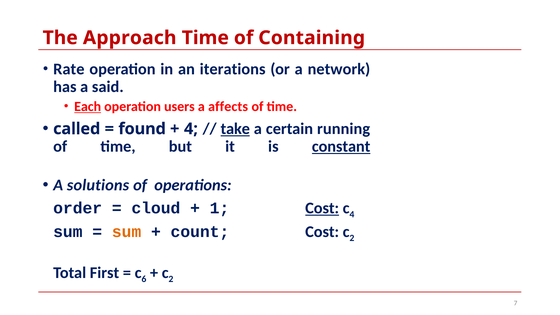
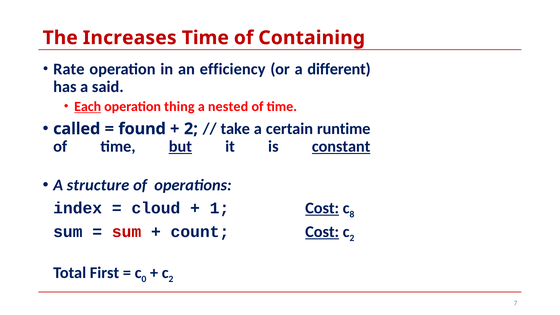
Approach: Approach -> Increases (130, 38)
iterations: iterations -> efficiency (233, 69)
network: network -> different (339, 69)
users: users -> thing (179, 107)
affects: affects -> nested (228, 107)
4: 4 -> 2 (191, 129)
take underline: present -> none (235, 129)
running: running -> runtime (344, 129)
but underline: none -> present (180, 146)
solutions: solutions -> structure (98, 185)
order: order -> index (78, 208)
4: 4 -> 8 (352, 214)
sum colour: orange -> red (127, 232)
Cost underline: none -> present (322, 232)
6: 6 -> 0 (144, 279)
